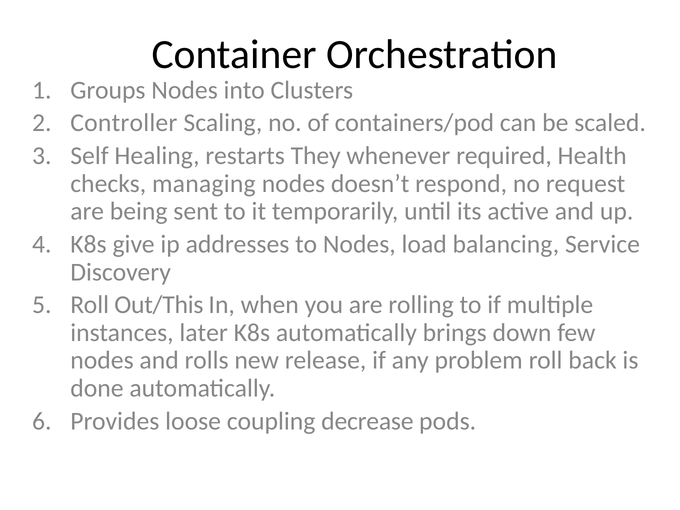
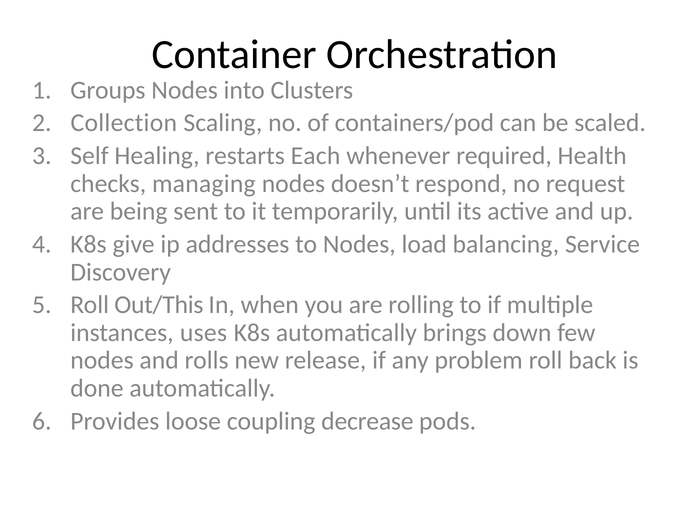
Controller: Controller -> Collection (124, 123)
They: They -> Each (316, 156)
later: later -> uses (203, 333)
